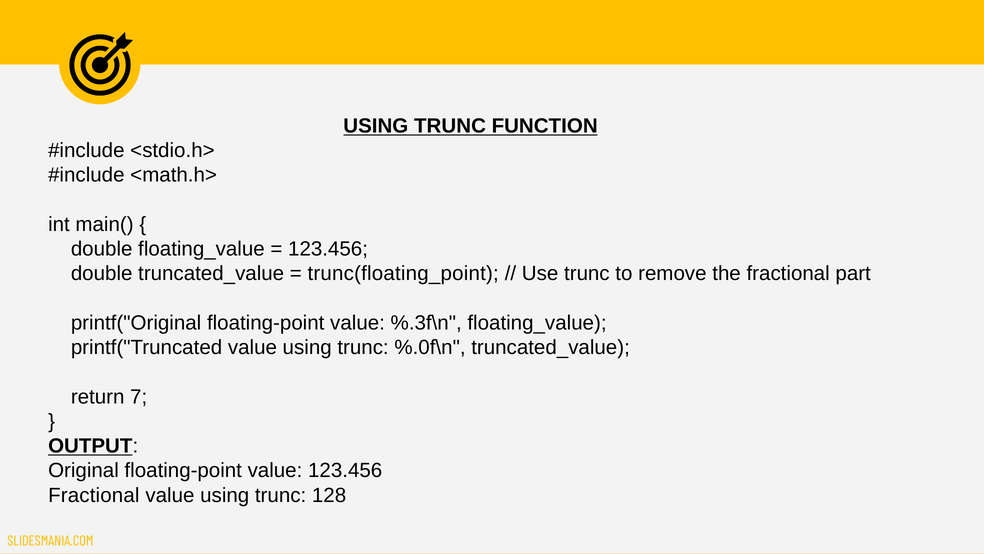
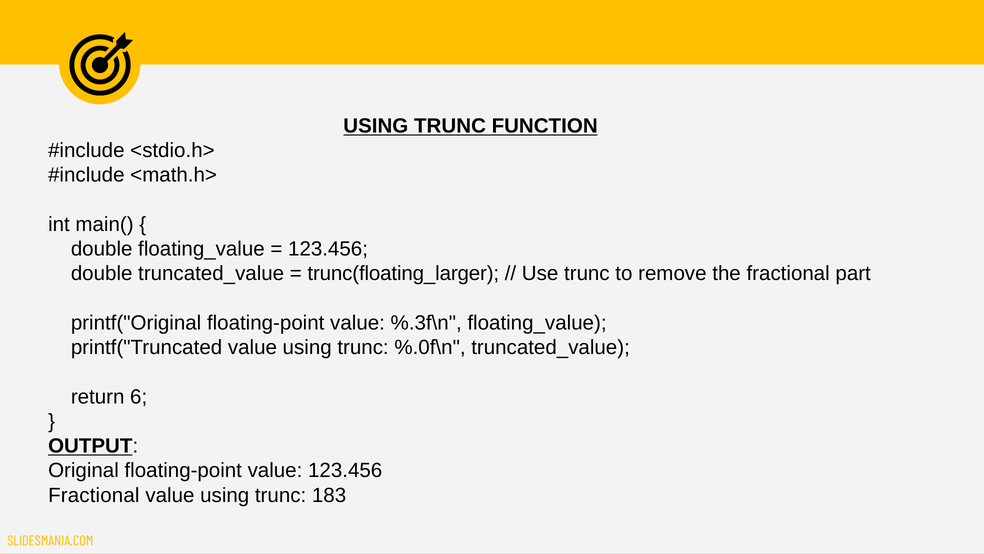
trunc(floating_point: trunc(floating_point -> trunc(floating_larger (403, 273)
7: 7 -> 6 (139, 396)
128: 128 -> 183 (329, 495)
